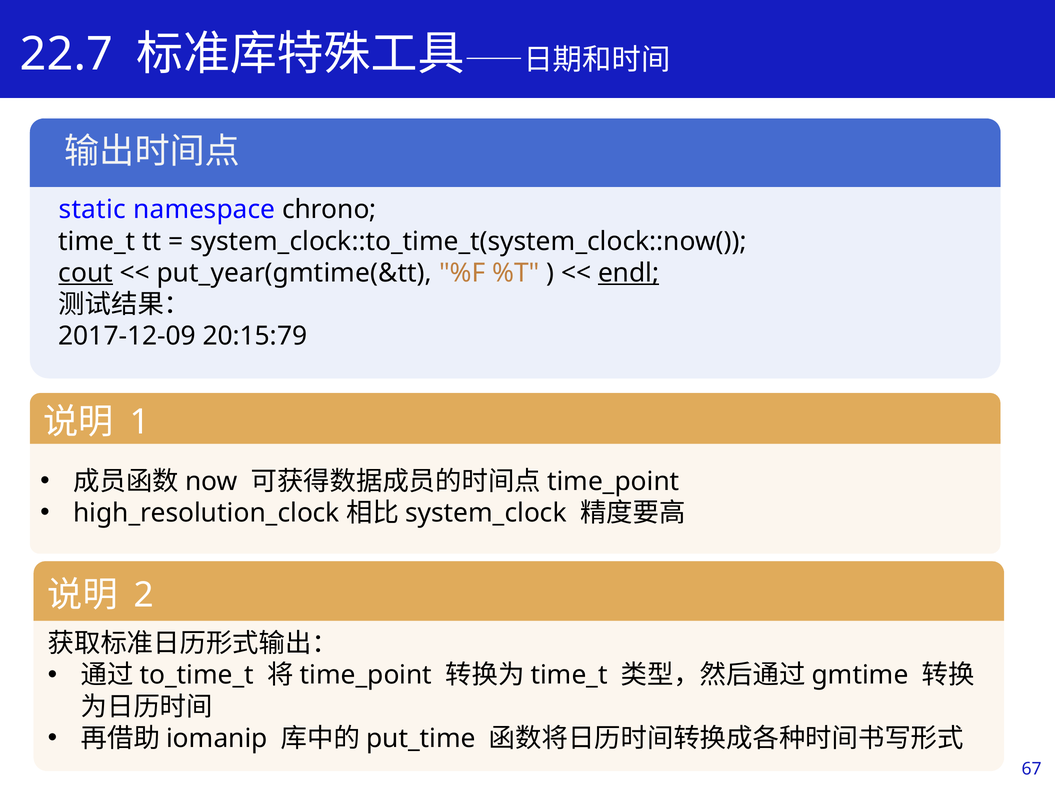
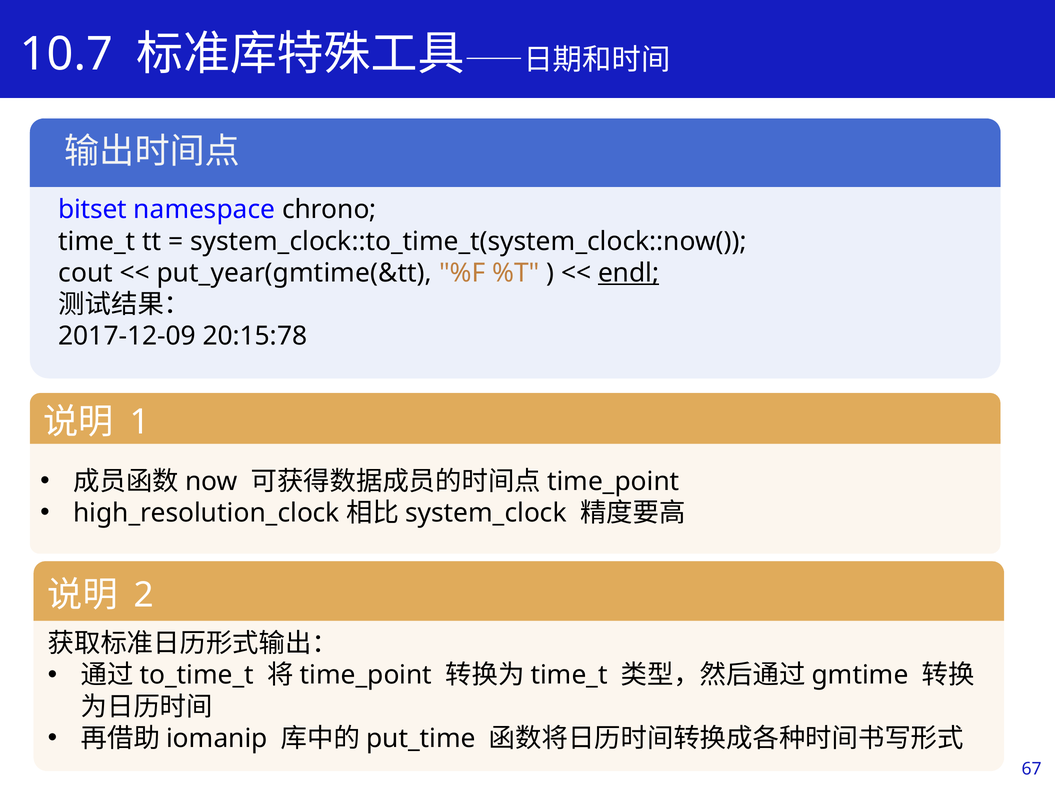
22.7: 22.7 -> 10.7 (66, 55)
static: static -> bitset (93, 210)
cout underline: present -> none (86, 273)
20:15:79: 20:15:79 -> 20:15:78 (255, 336)
